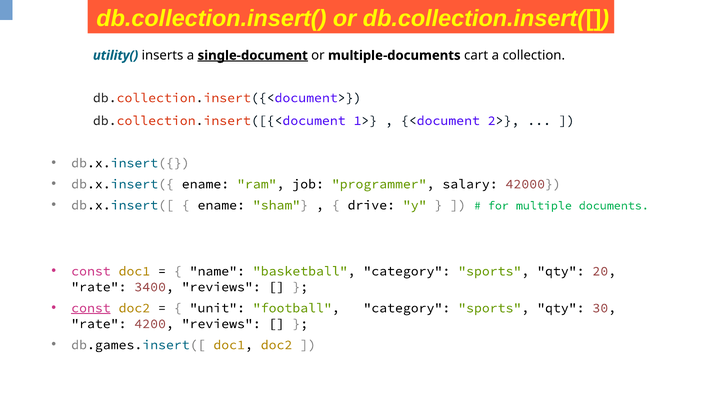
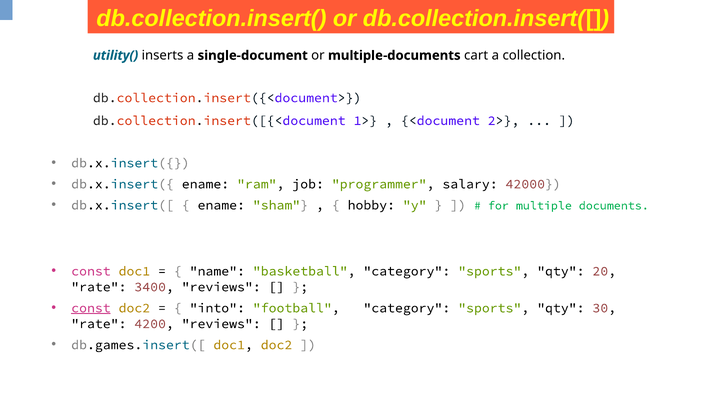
single-document underline: present -> none (253, 55)
drive: drive -> hobby (371, 205)
unit: unit -> into (217, 308)
